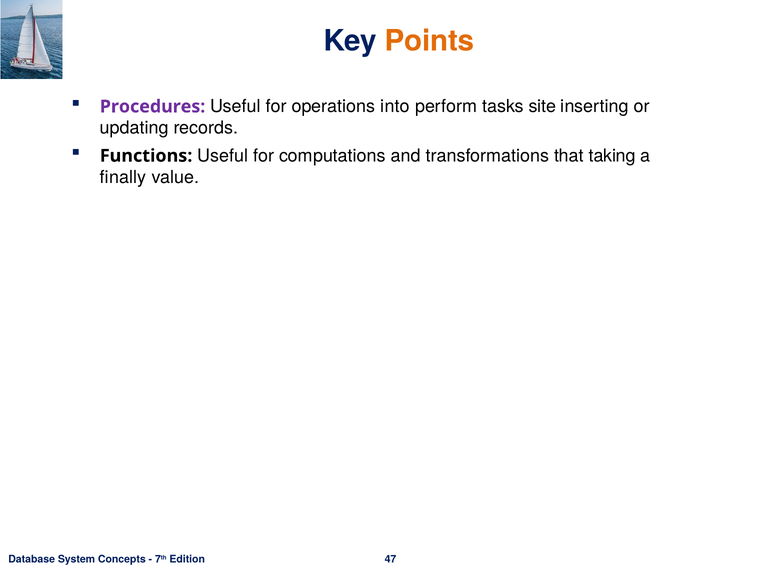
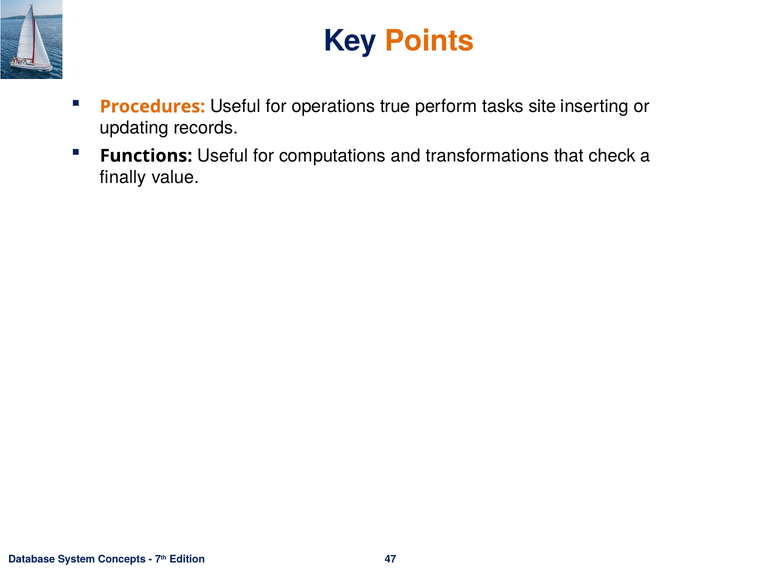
Procedures colour: purple -> orange (153, 107)
into: into -> true (395, 107)
taking: taking -> check (612, 156)
